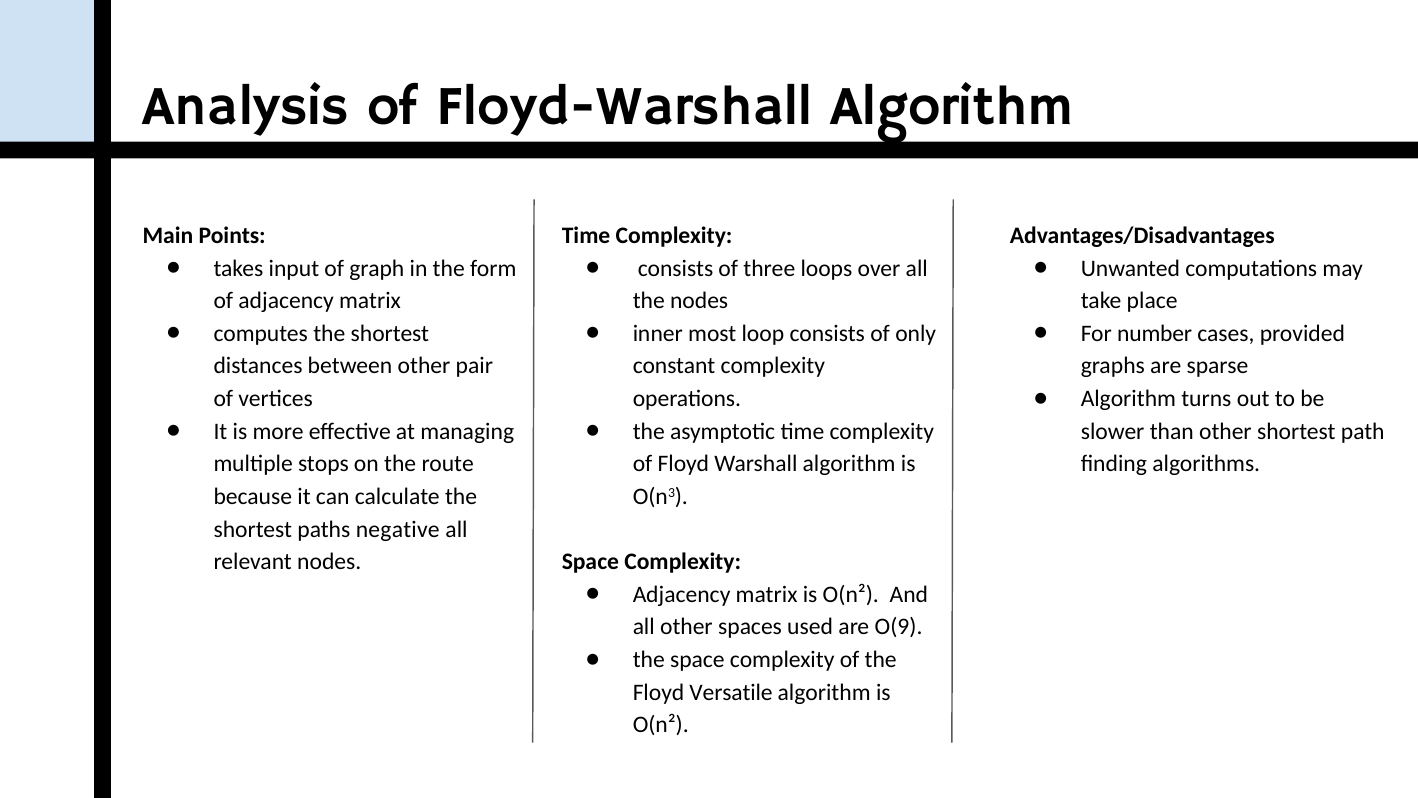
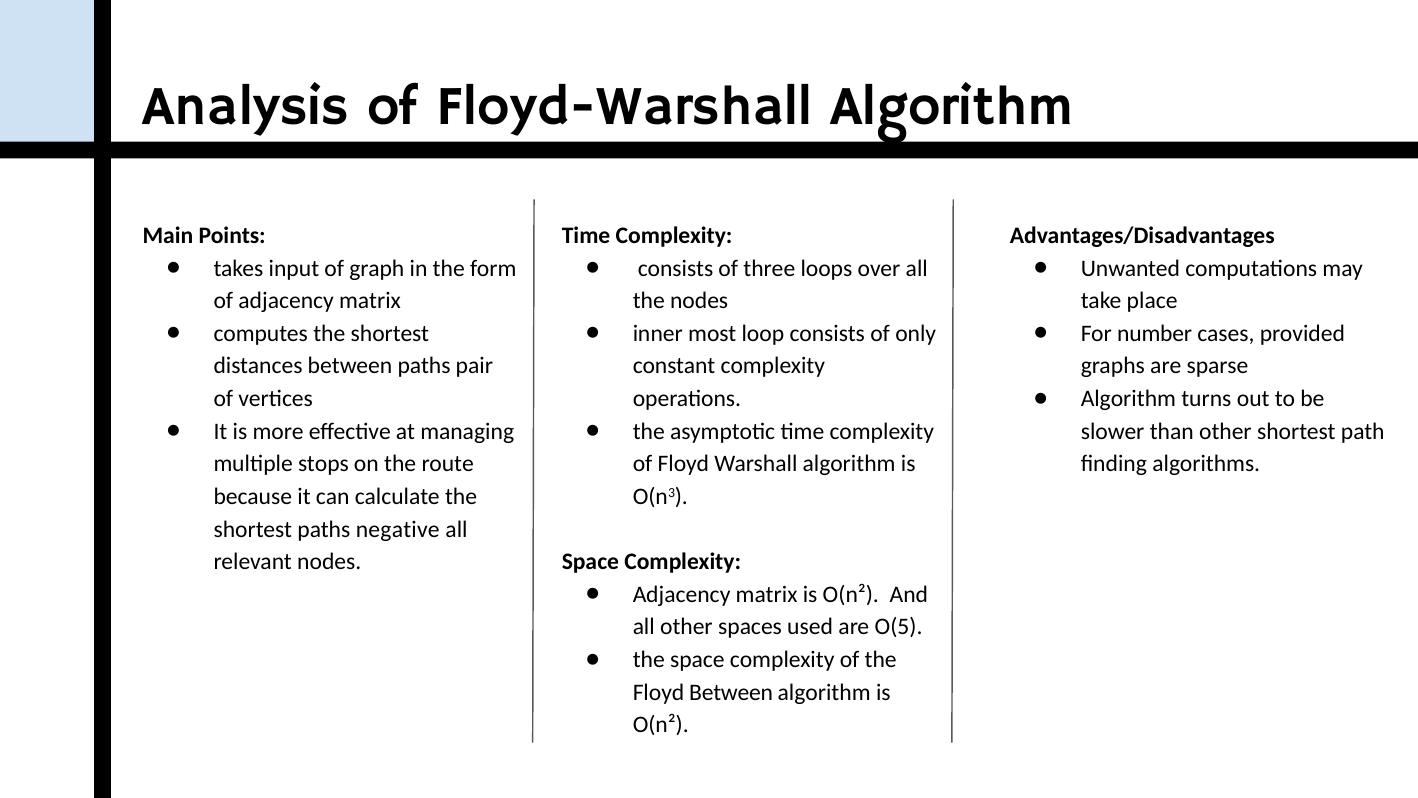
between other: other -> paths (424, 366)
O(9: O(9 -> O(5 (899, 627)
Floyd Versatile: Versatile -> Between (731, 692)
